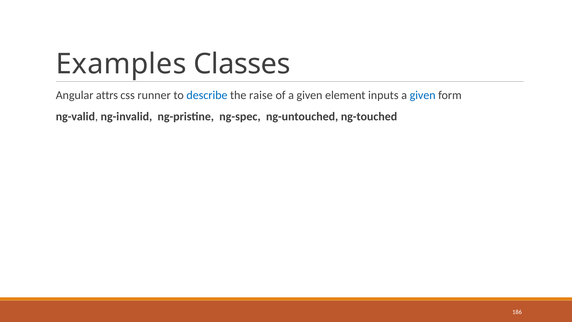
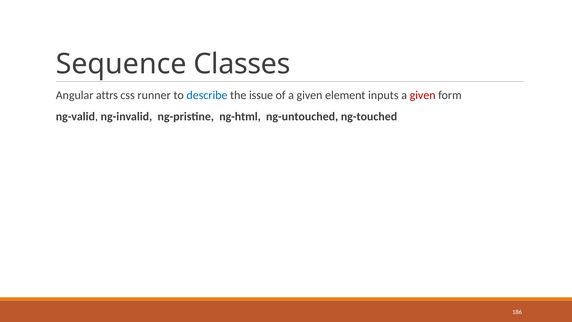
Examples: Examples -> Sequence (121, 64)
raise: raise -> issue (261, 95)
given colour: blue -> red (423, 95)
ng-spec: ng-spec -> ng-html (240, 116)
